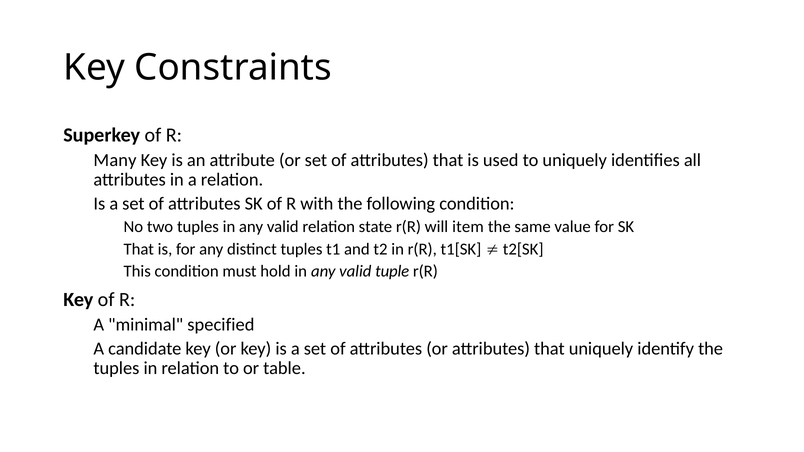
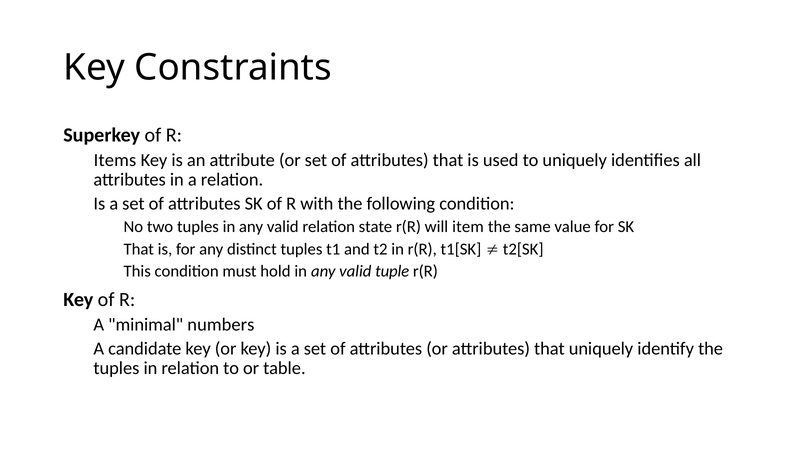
Many: Many -> Items (115, 160)
specified: specified -> numbers (221, 325)
